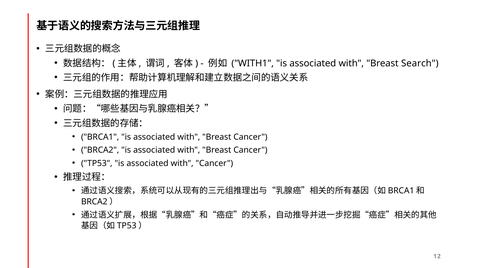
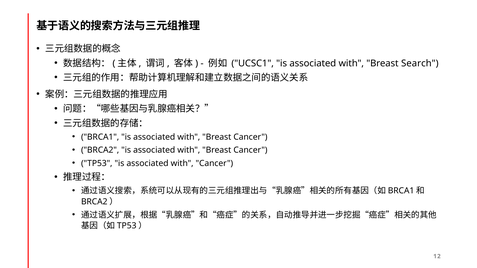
WITH1: WITH1 -> UCSC1 (253, 63)
